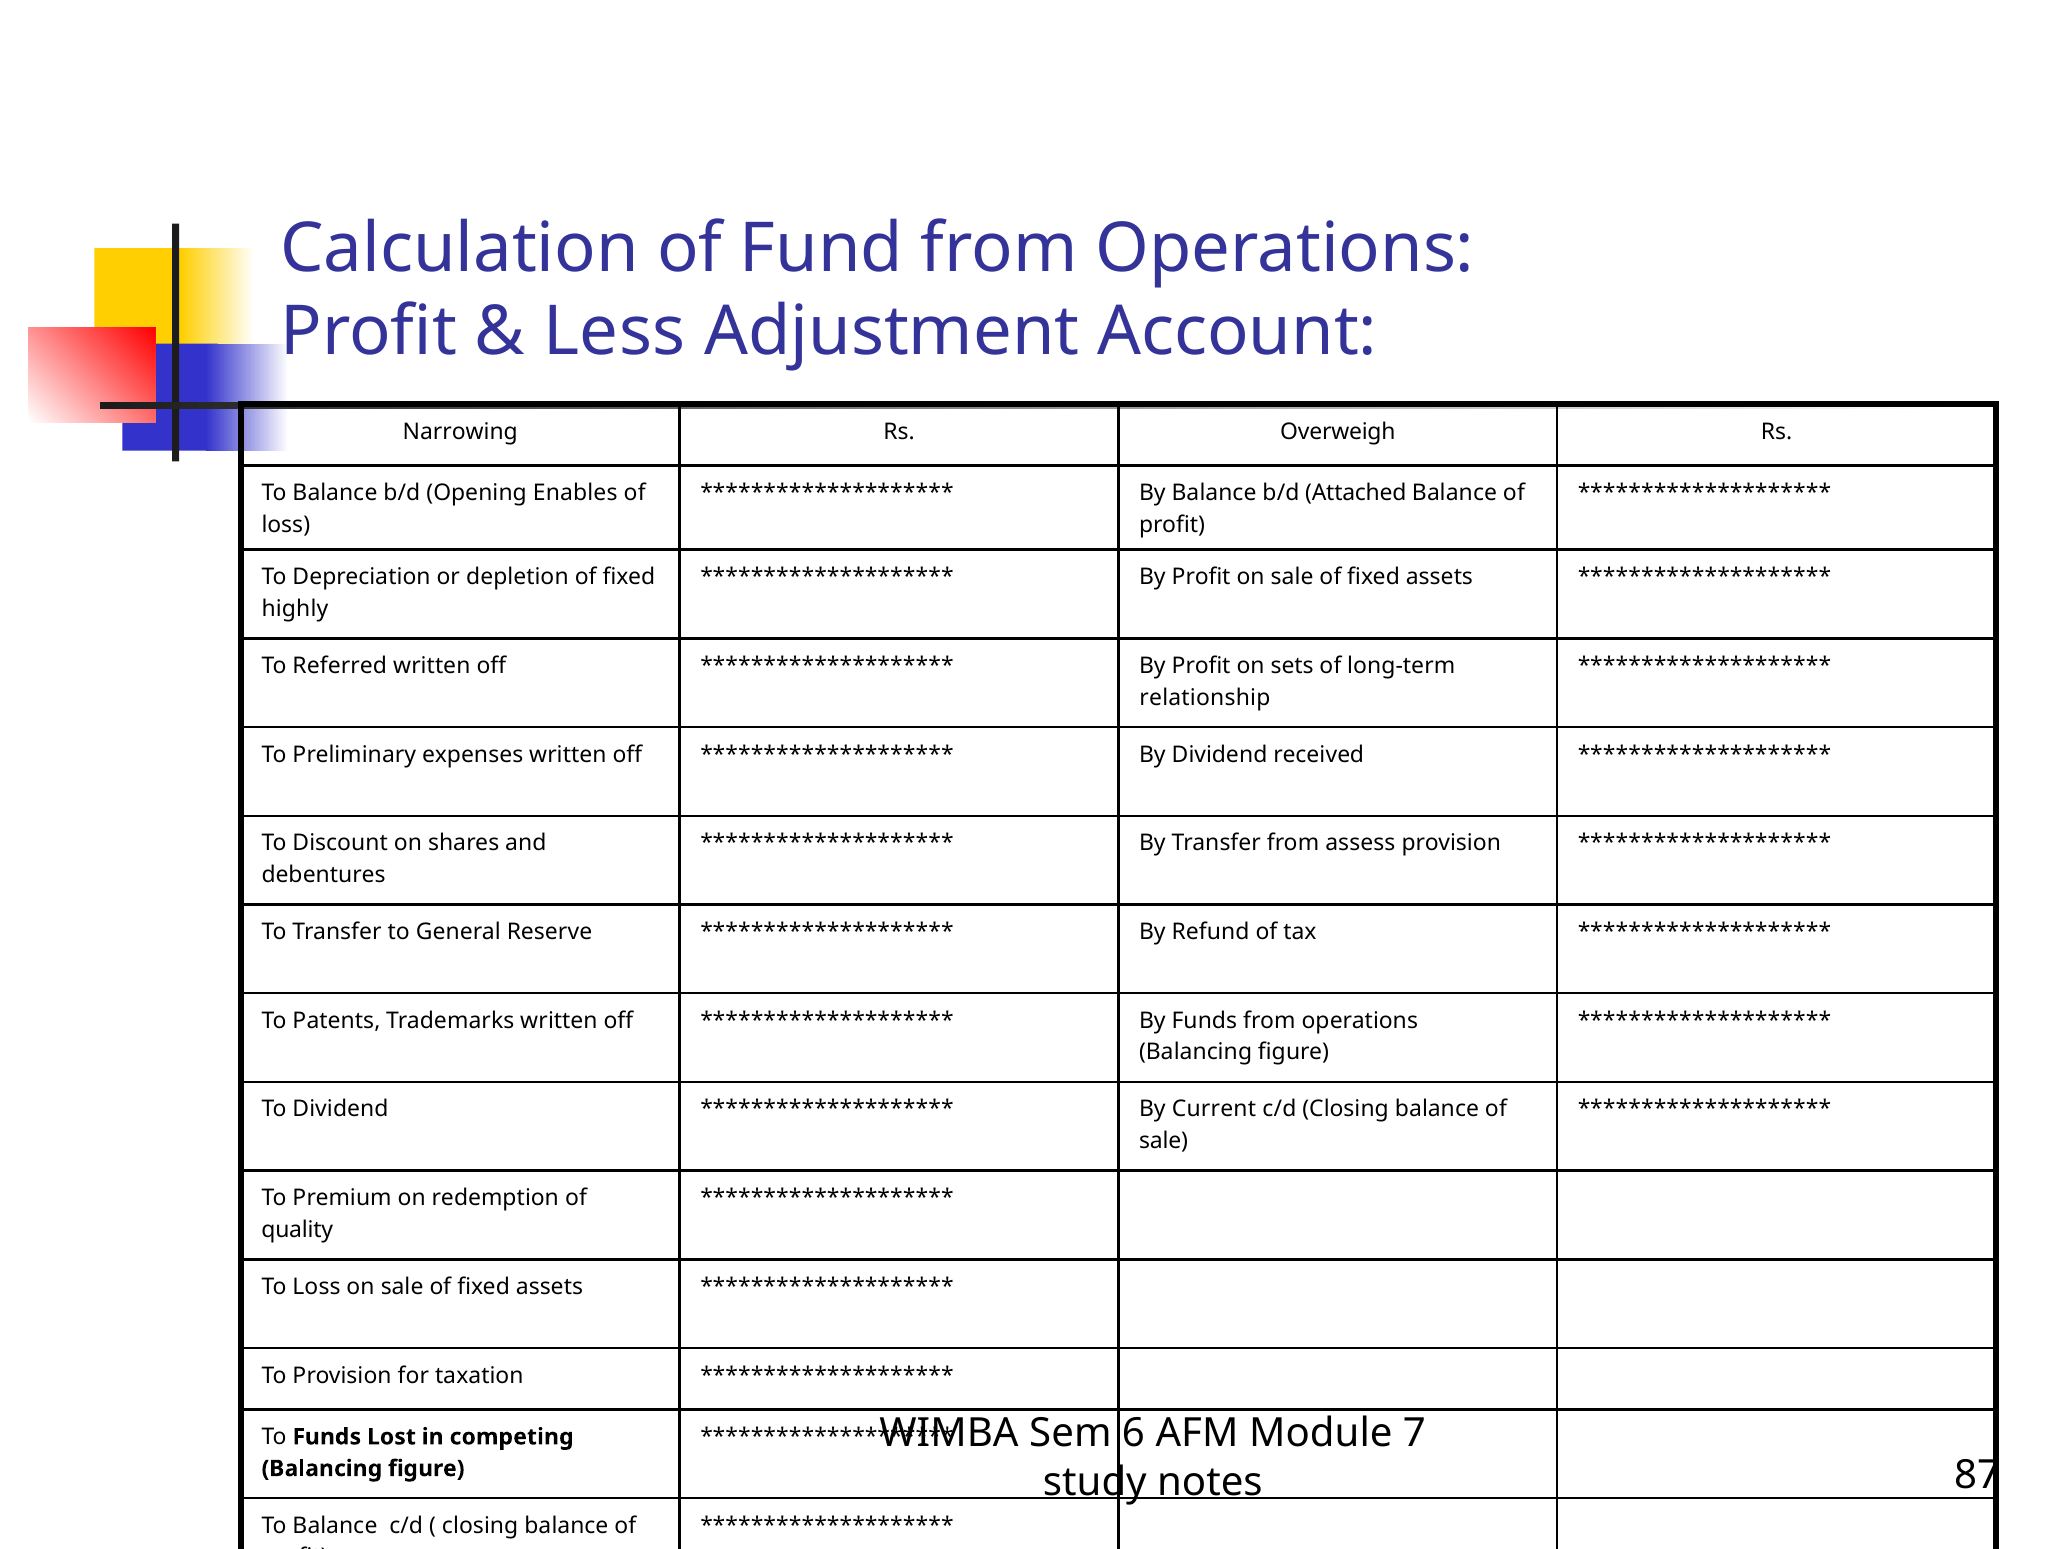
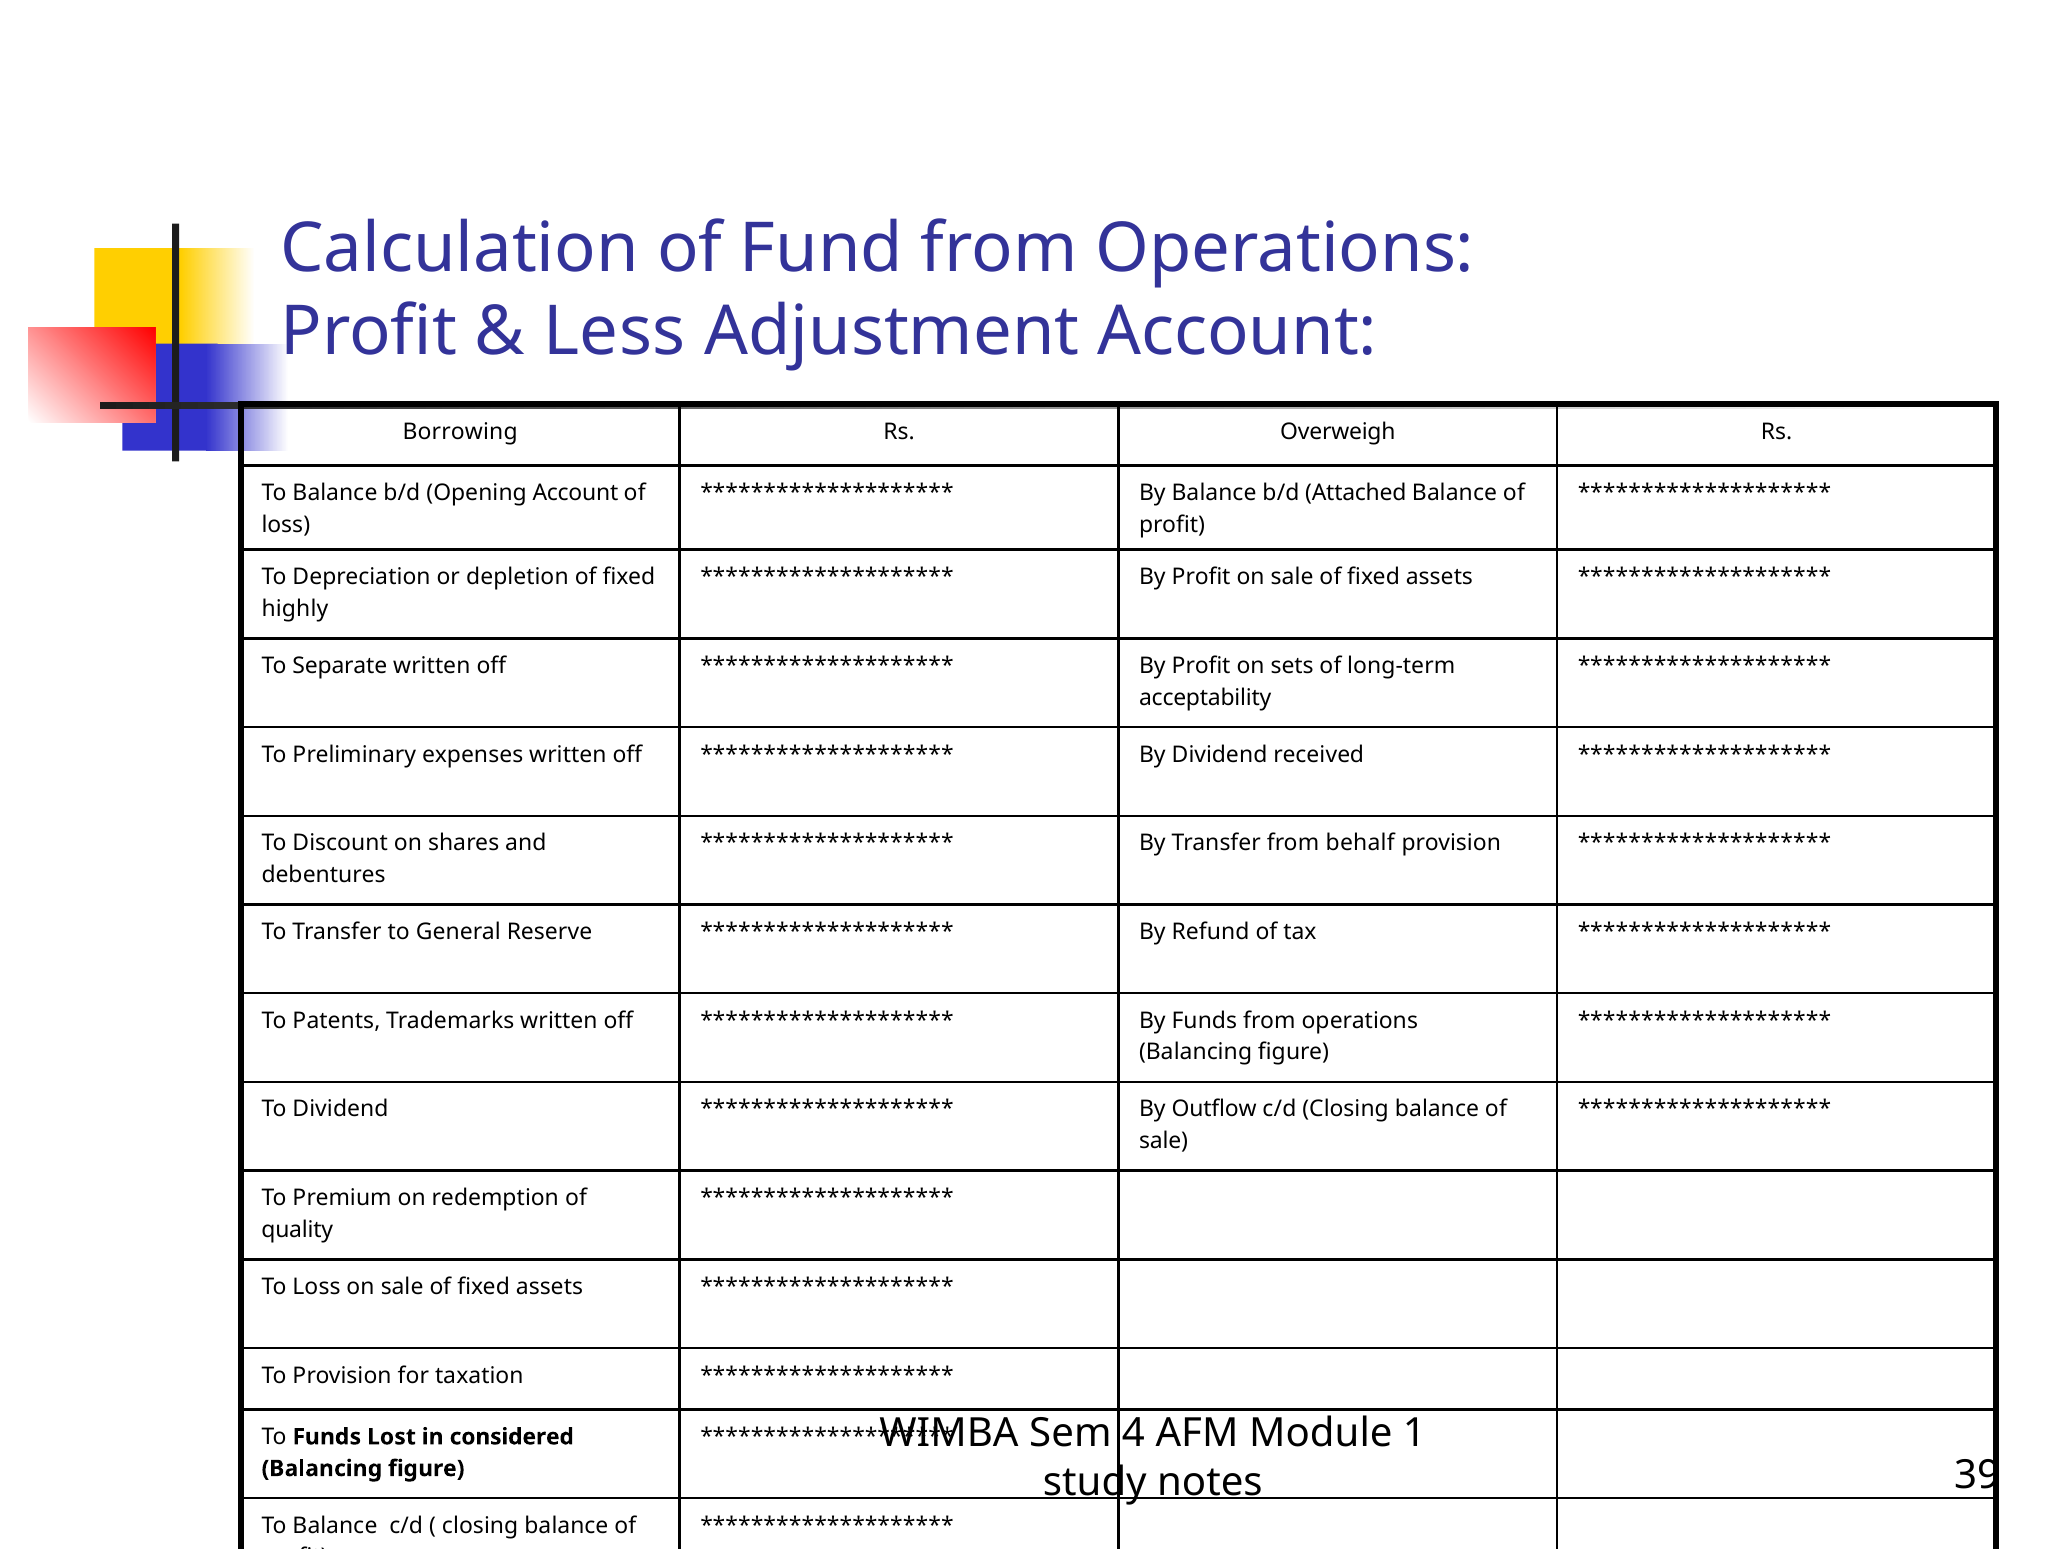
Narrowing: Narrowing -> Borrowing (460, 432)
Opening Enables: Enables -> Account (575, 493)
Referred: Referred -> Separate (340, 666)
relationship: relationship -> acceptability (1205, 697)
assess: assess -> behalf (1360, 843)
Current: Current -> Outflow (1214, 1109)
6: 6 -> 4 (1133, 1433)
7: 7 -> 1 (1414, 1433)
competing: competing -> considered (512, 1437)
87: 87 -> 39 (1977, 1475)
